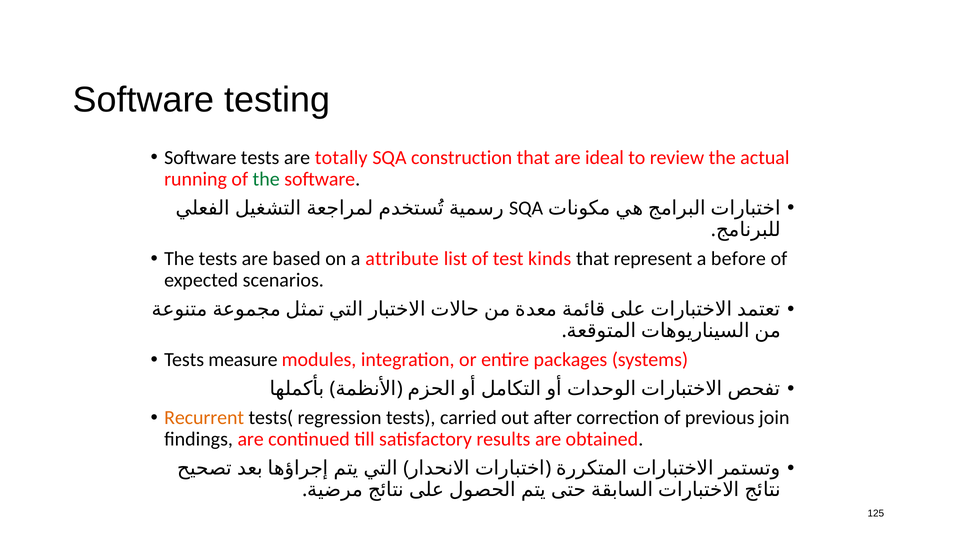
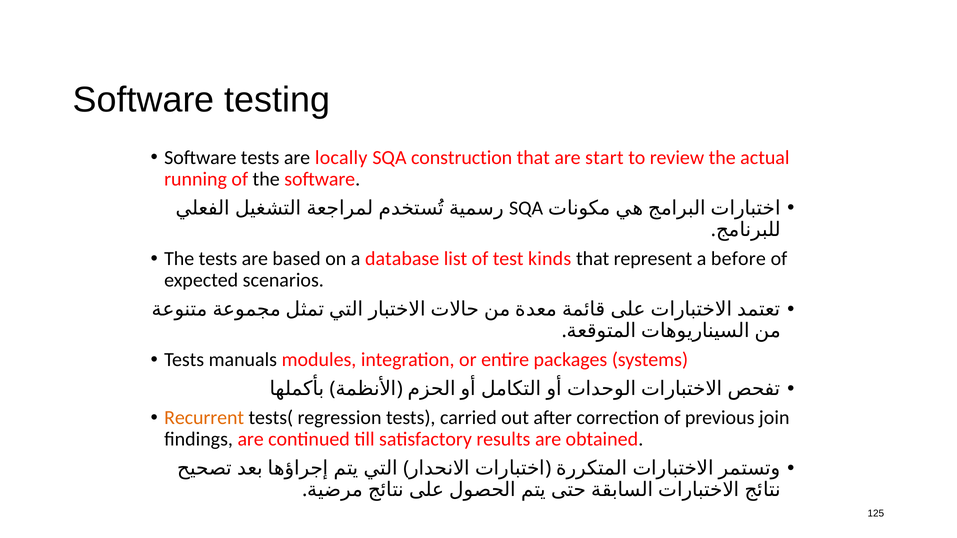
totally: totally -> locally (341, 158)
ideal: ideal -> start (604, 158)
the colour: green -> black (266, 179)
attribute: attribute -> database (402, 259)
measure: measure -> manuals (243, 360)
